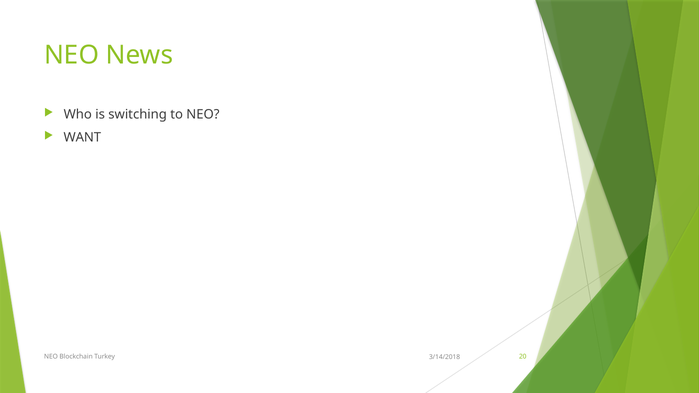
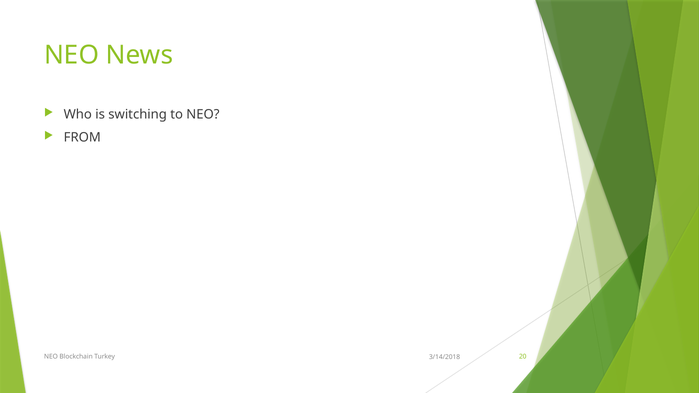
WANT: WANT -> FROM (82, 138)
